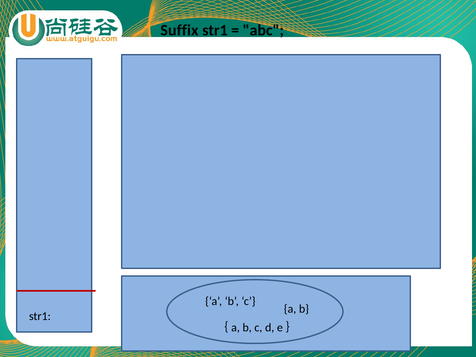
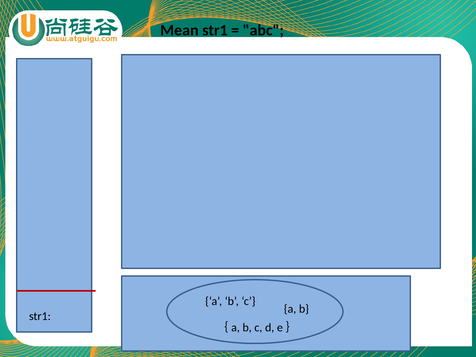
Suffix: Suffix -> Mean (179, 30)
